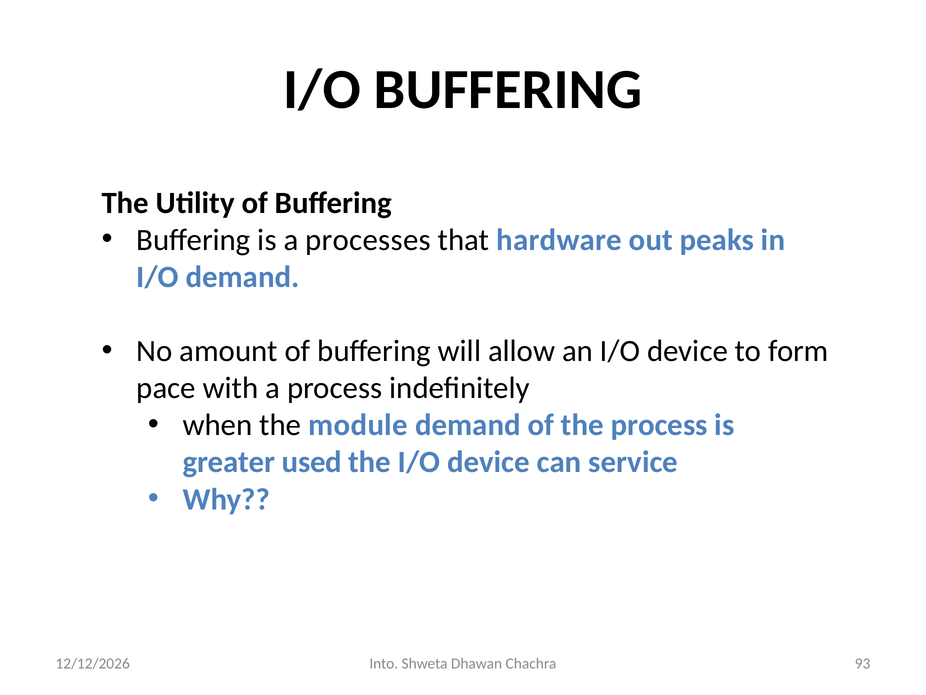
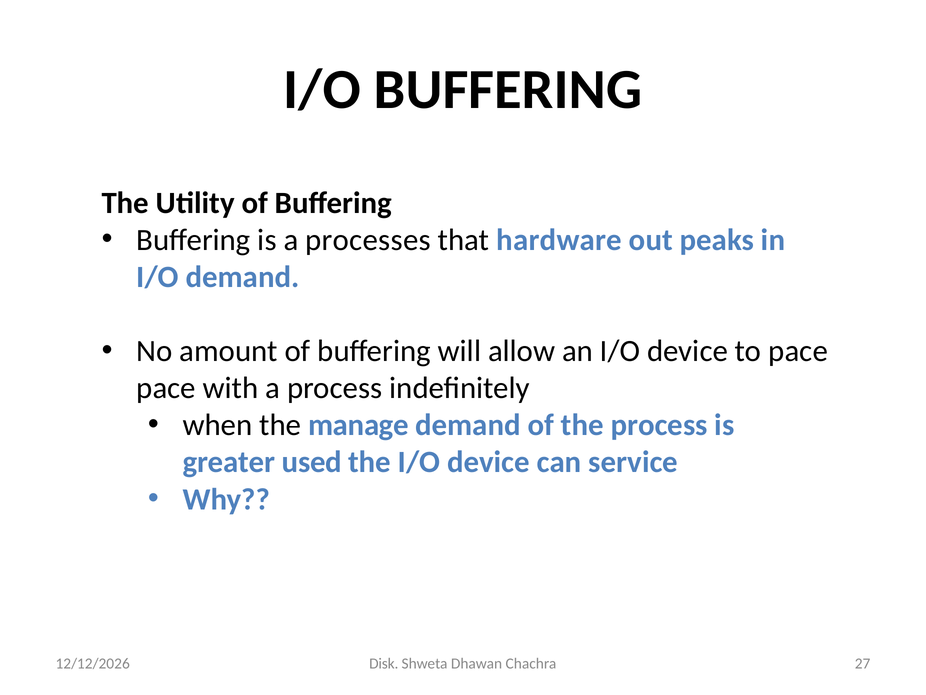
to form: form -> pace (798, 351)
module: module -> manage (358, 425)
Into: Into -> Disk (384, 663)
93: 93 -> 27 (863, 663)
